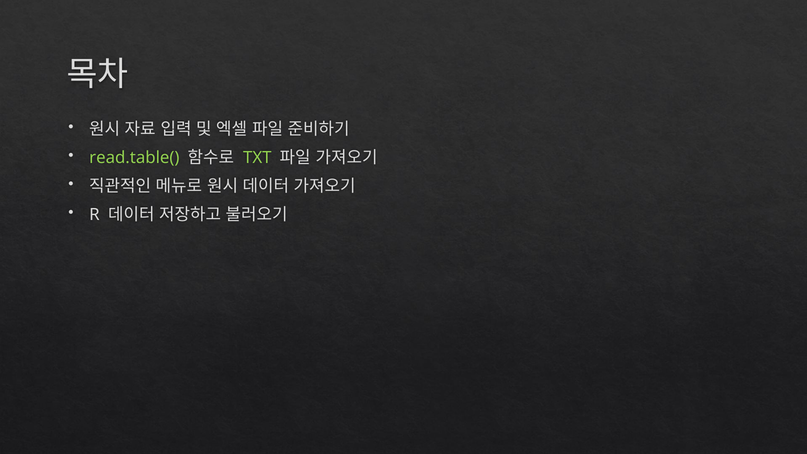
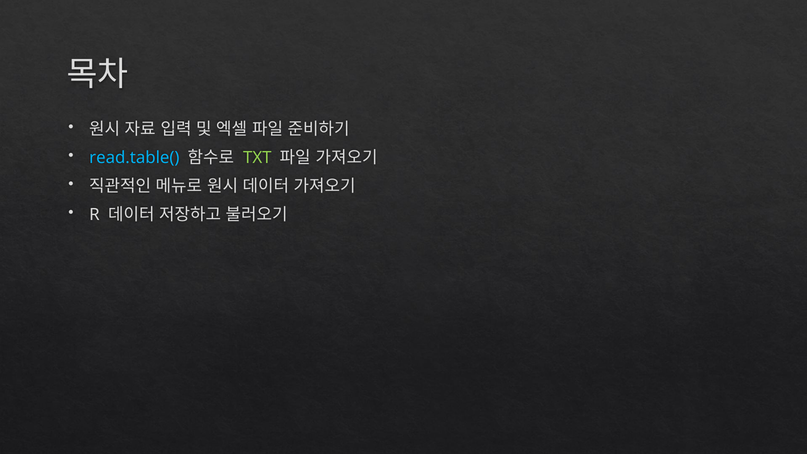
read.table( colour: light green -> light blue (134, 158)
